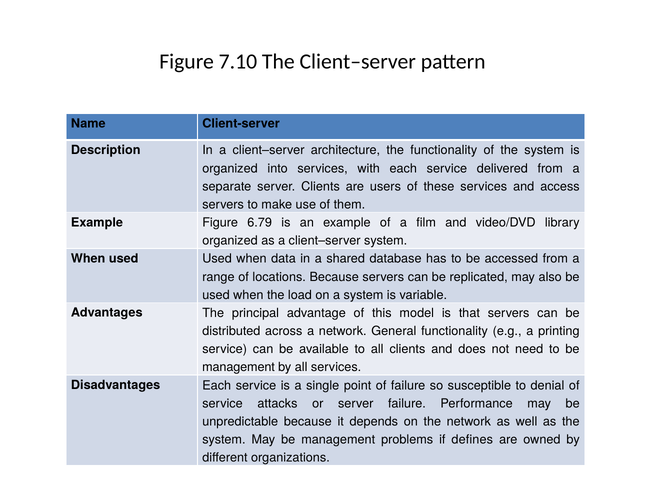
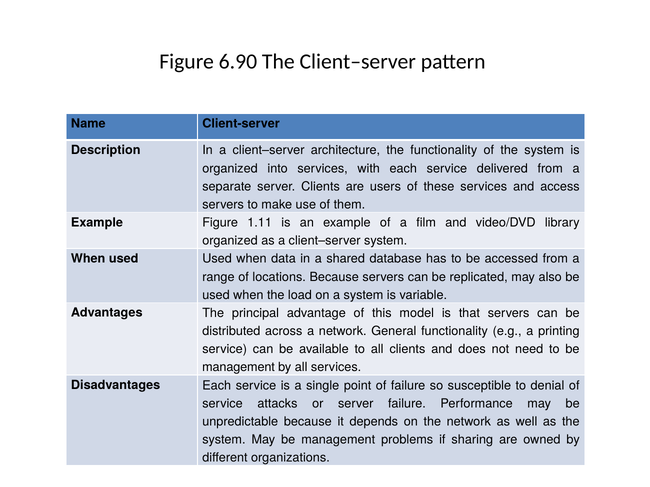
7.10: 7.10 -> 6.90 (238, 62)
6.79: 6.79 -> 1.11 (260, 223)
defines: defines -> sharing (472, 440)
